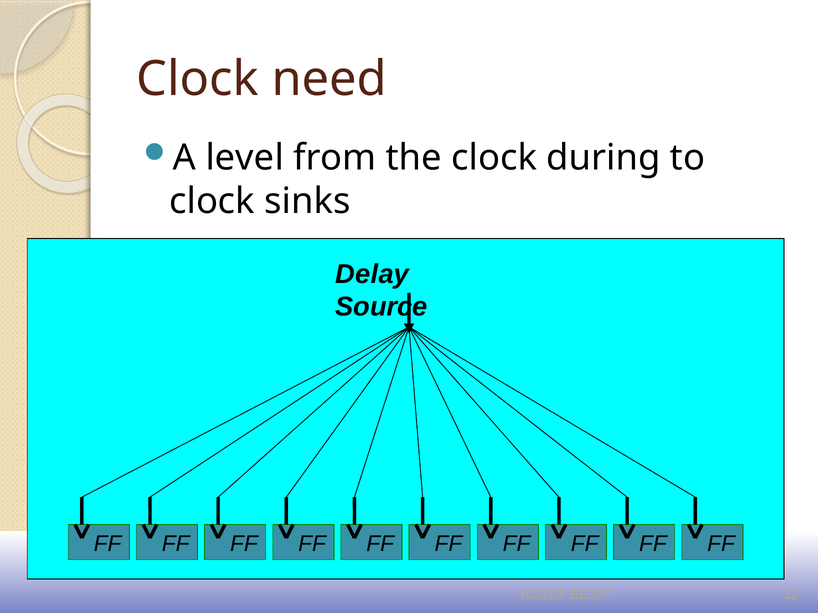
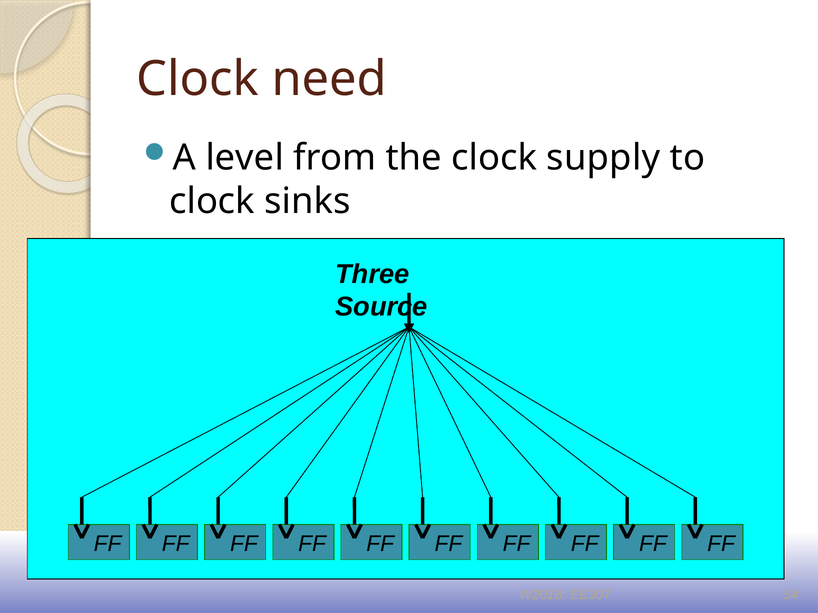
during: during -> supply (603, 158)
Delay: Delay -> Three (372, 274)
12: 12 -> 54 (791, 595)
